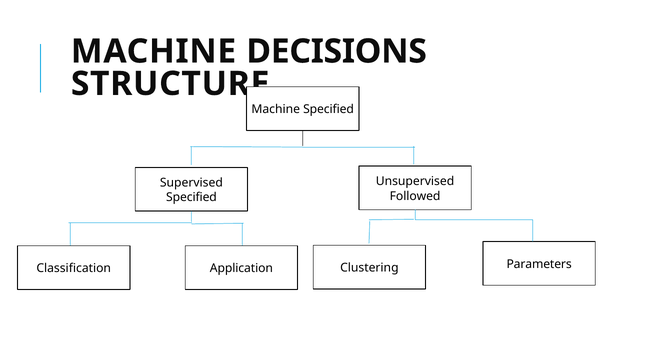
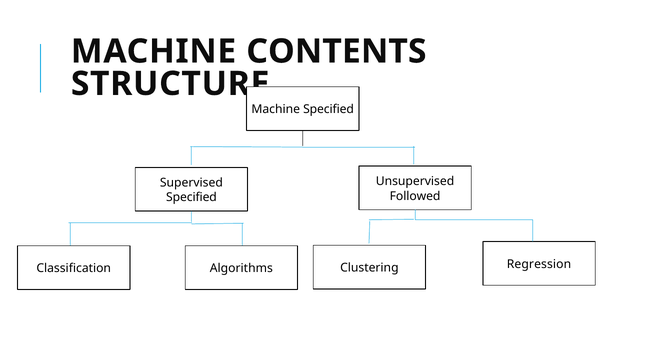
DECISIONS: DECISIONS -> CONTENTS (336, 52)
Application: Application -> Algorithms (241, 269)
Parameters: Parameters -> Regression (539, 265)
